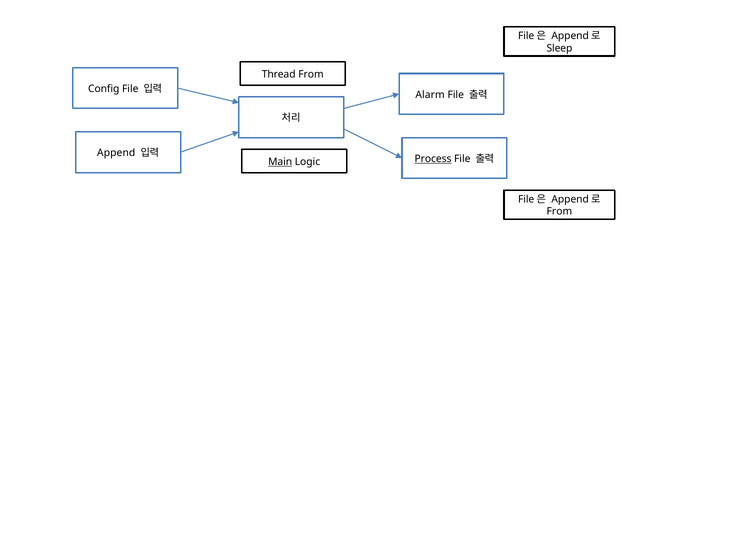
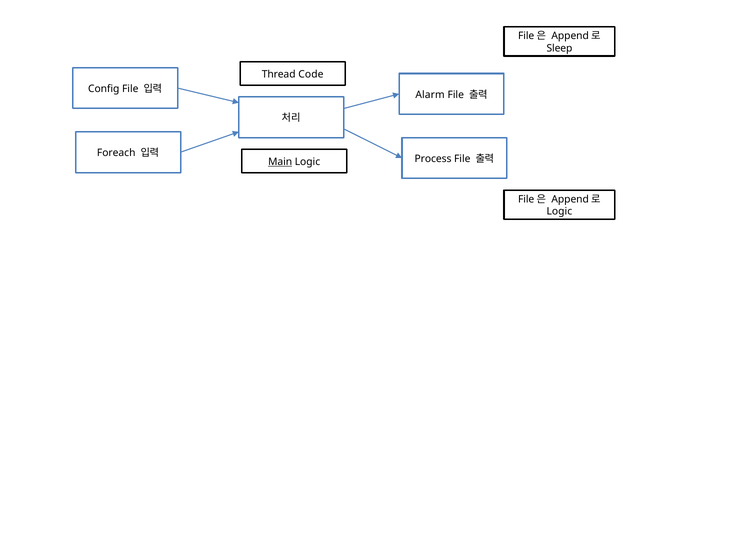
Thread From: From -> Code (311, 74)
Append: Append -> Foreach (116, 153)
Process underline: present -> none (433, 159)
From: From -> Logic (559, 212)
